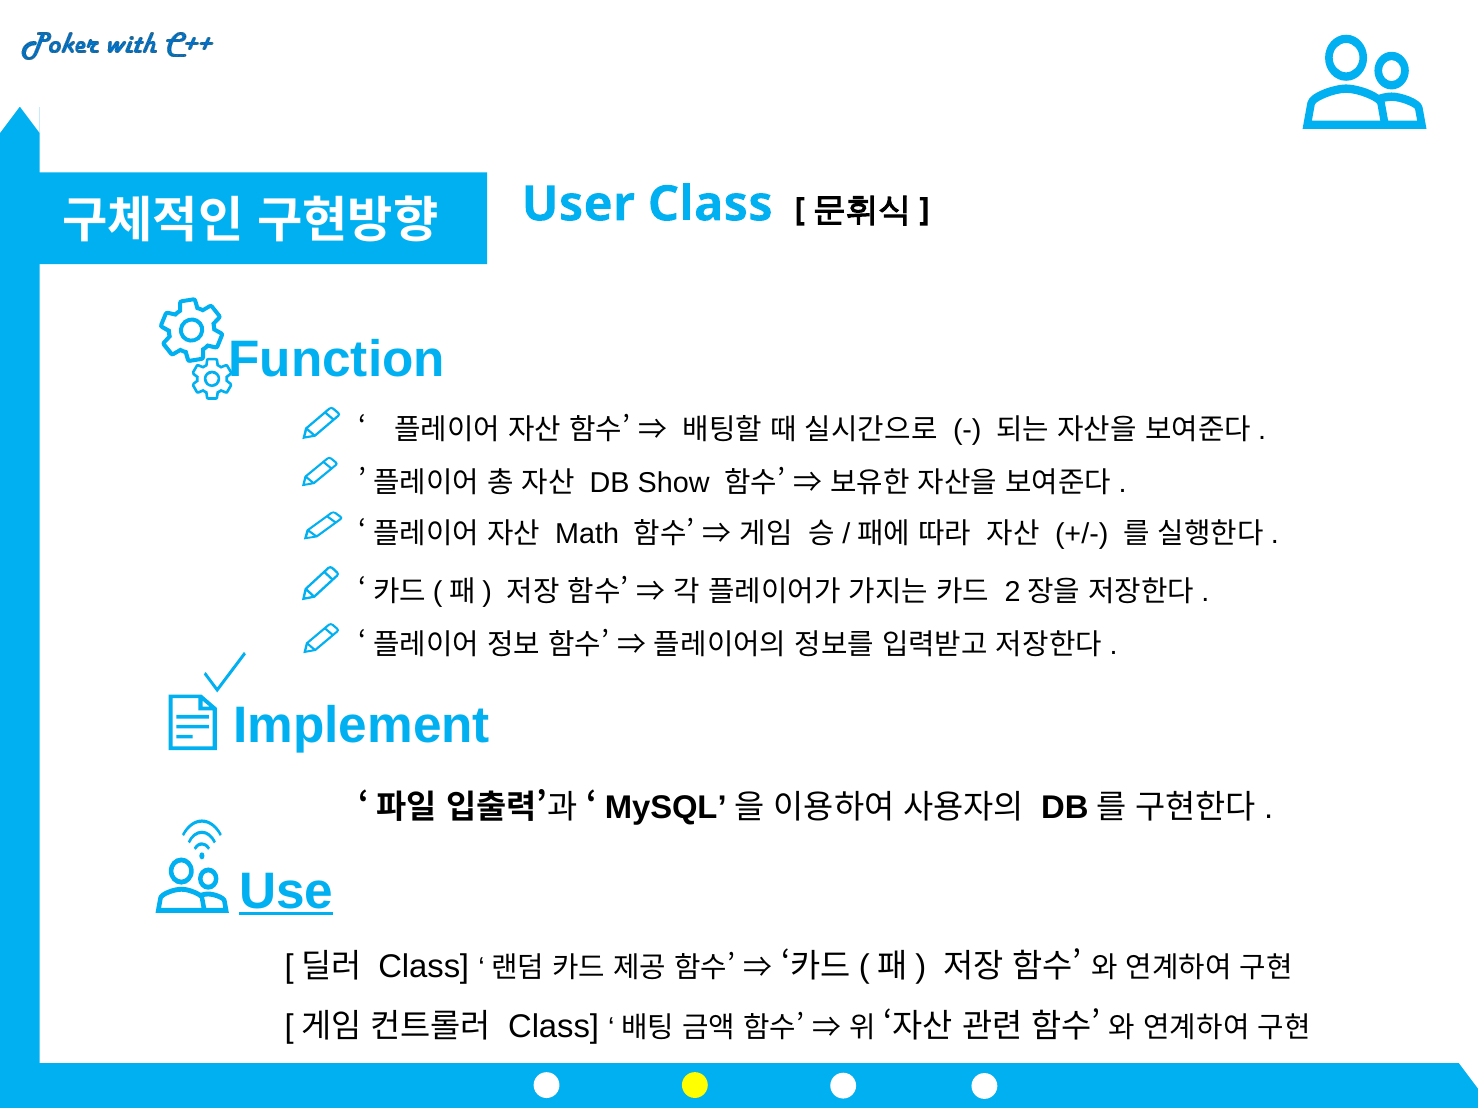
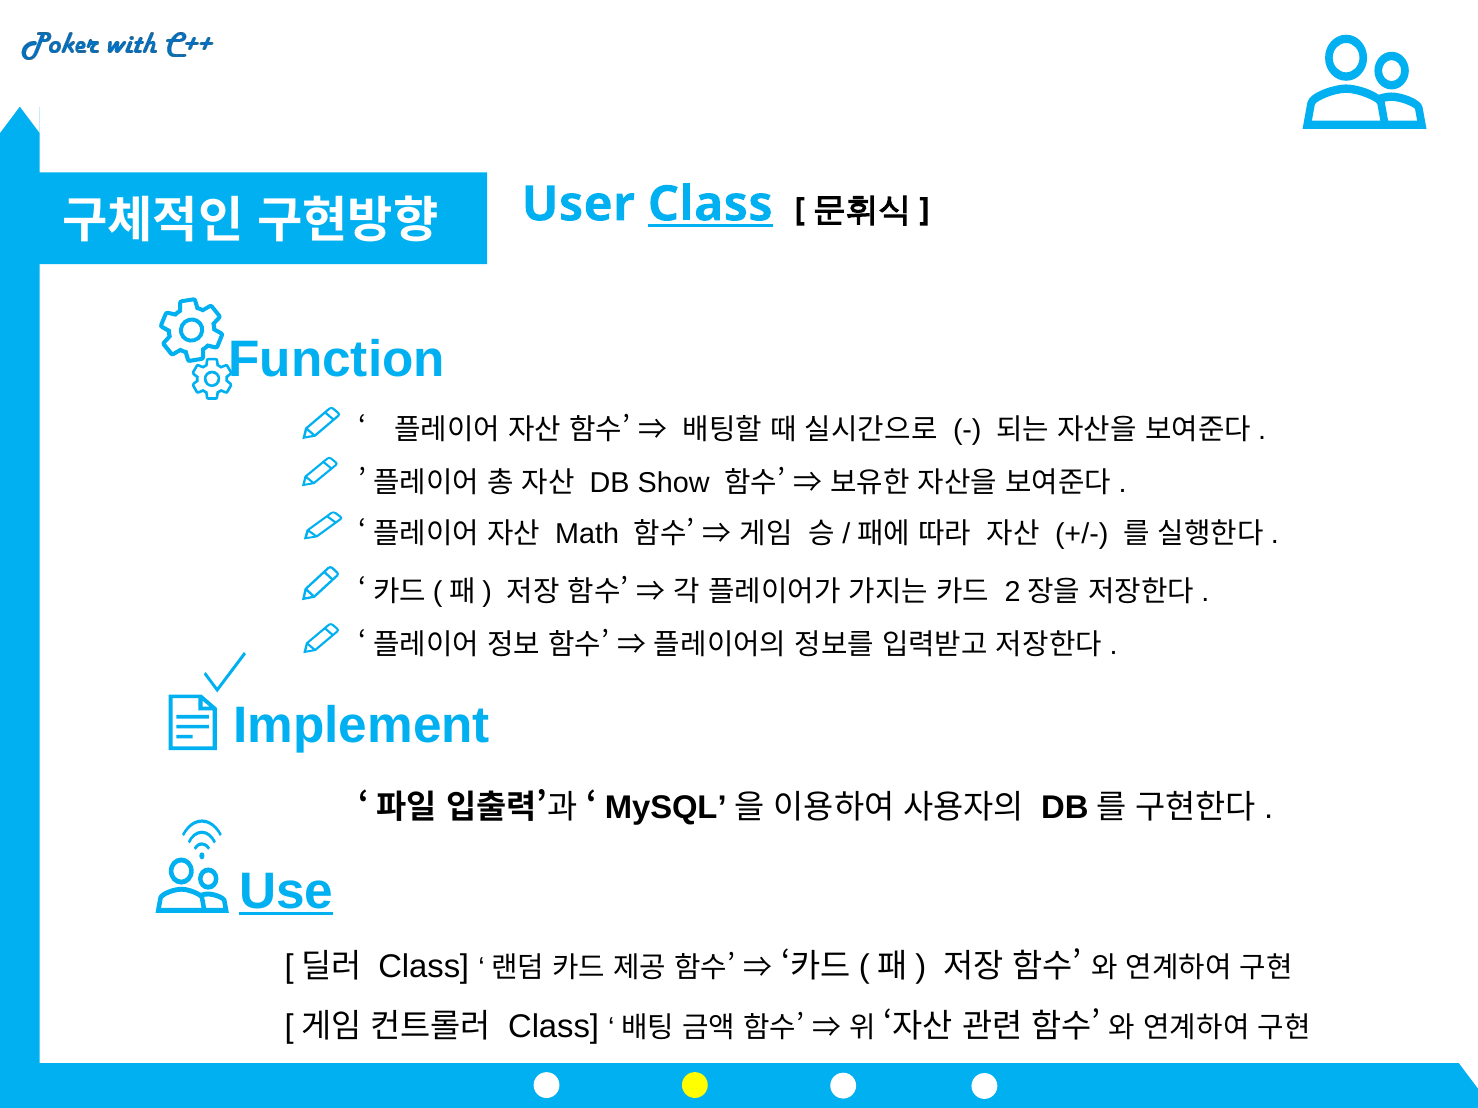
Class underline: none -> present (710, 204)
